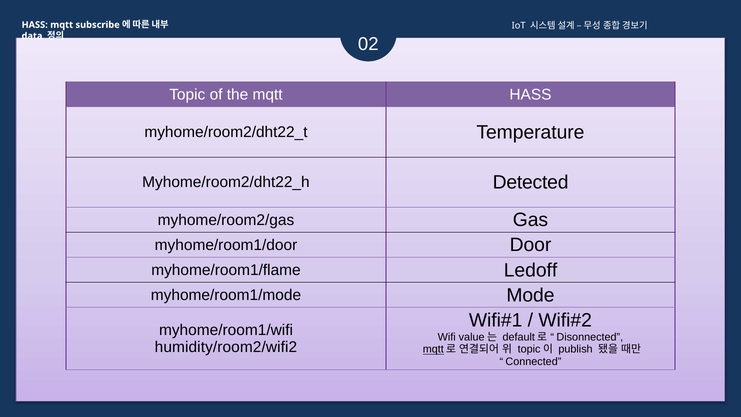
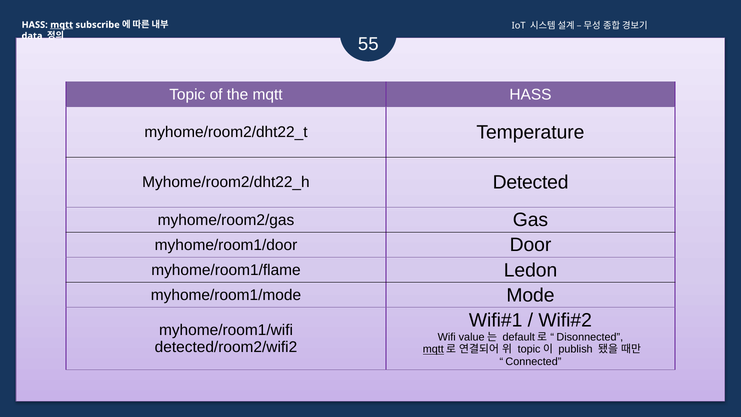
mqtt underline: none -> present (62, 25)
02: 02 -> 55 (368, 44)
Ledoff: Ledoff -> Ledon (531, 270)
humidity/room2/wifi2: humidity/room2/wifi2 -> detected/room2/wifi2 (226, 347)
